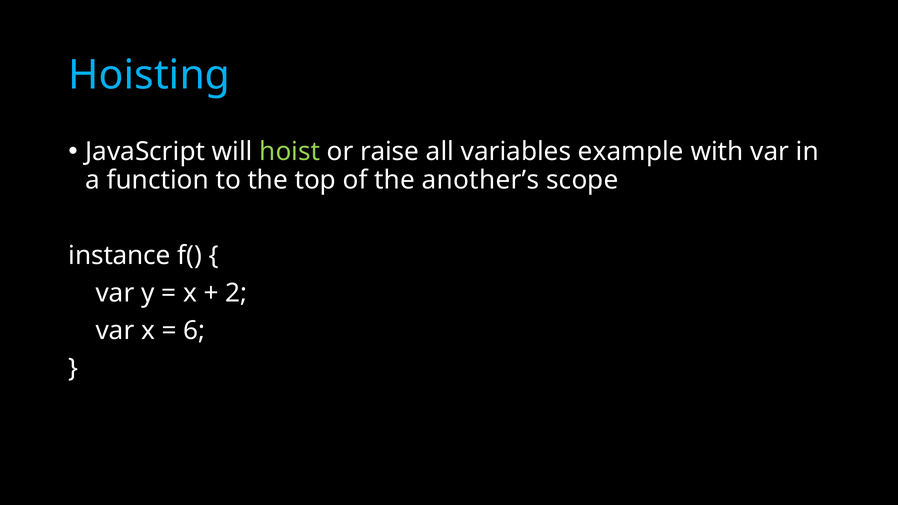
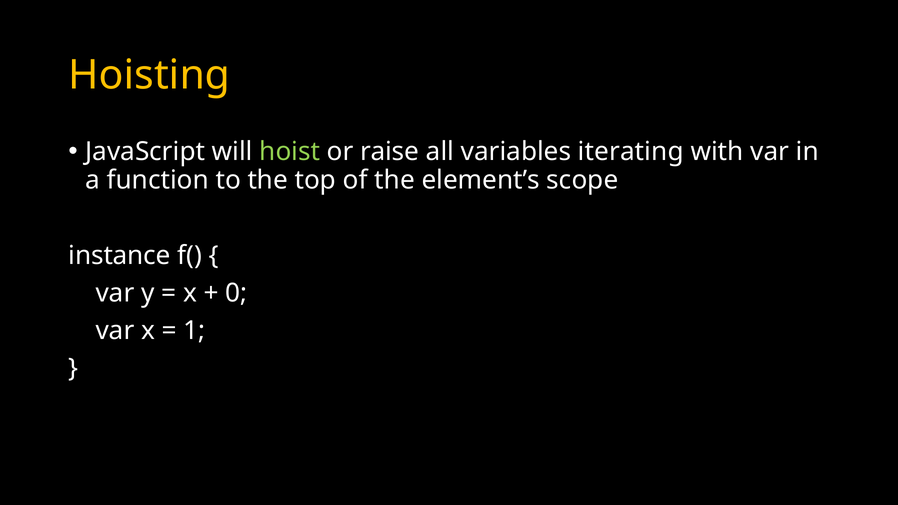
Hoisting colour: light blue -> yellow (149, 75)
example: example -> iterating (631, 152)
another’s: another’s -> element’s (481, 180)
2: 2 -> 0 (236, 293)
6: 6 -> 1 (194, 331)
